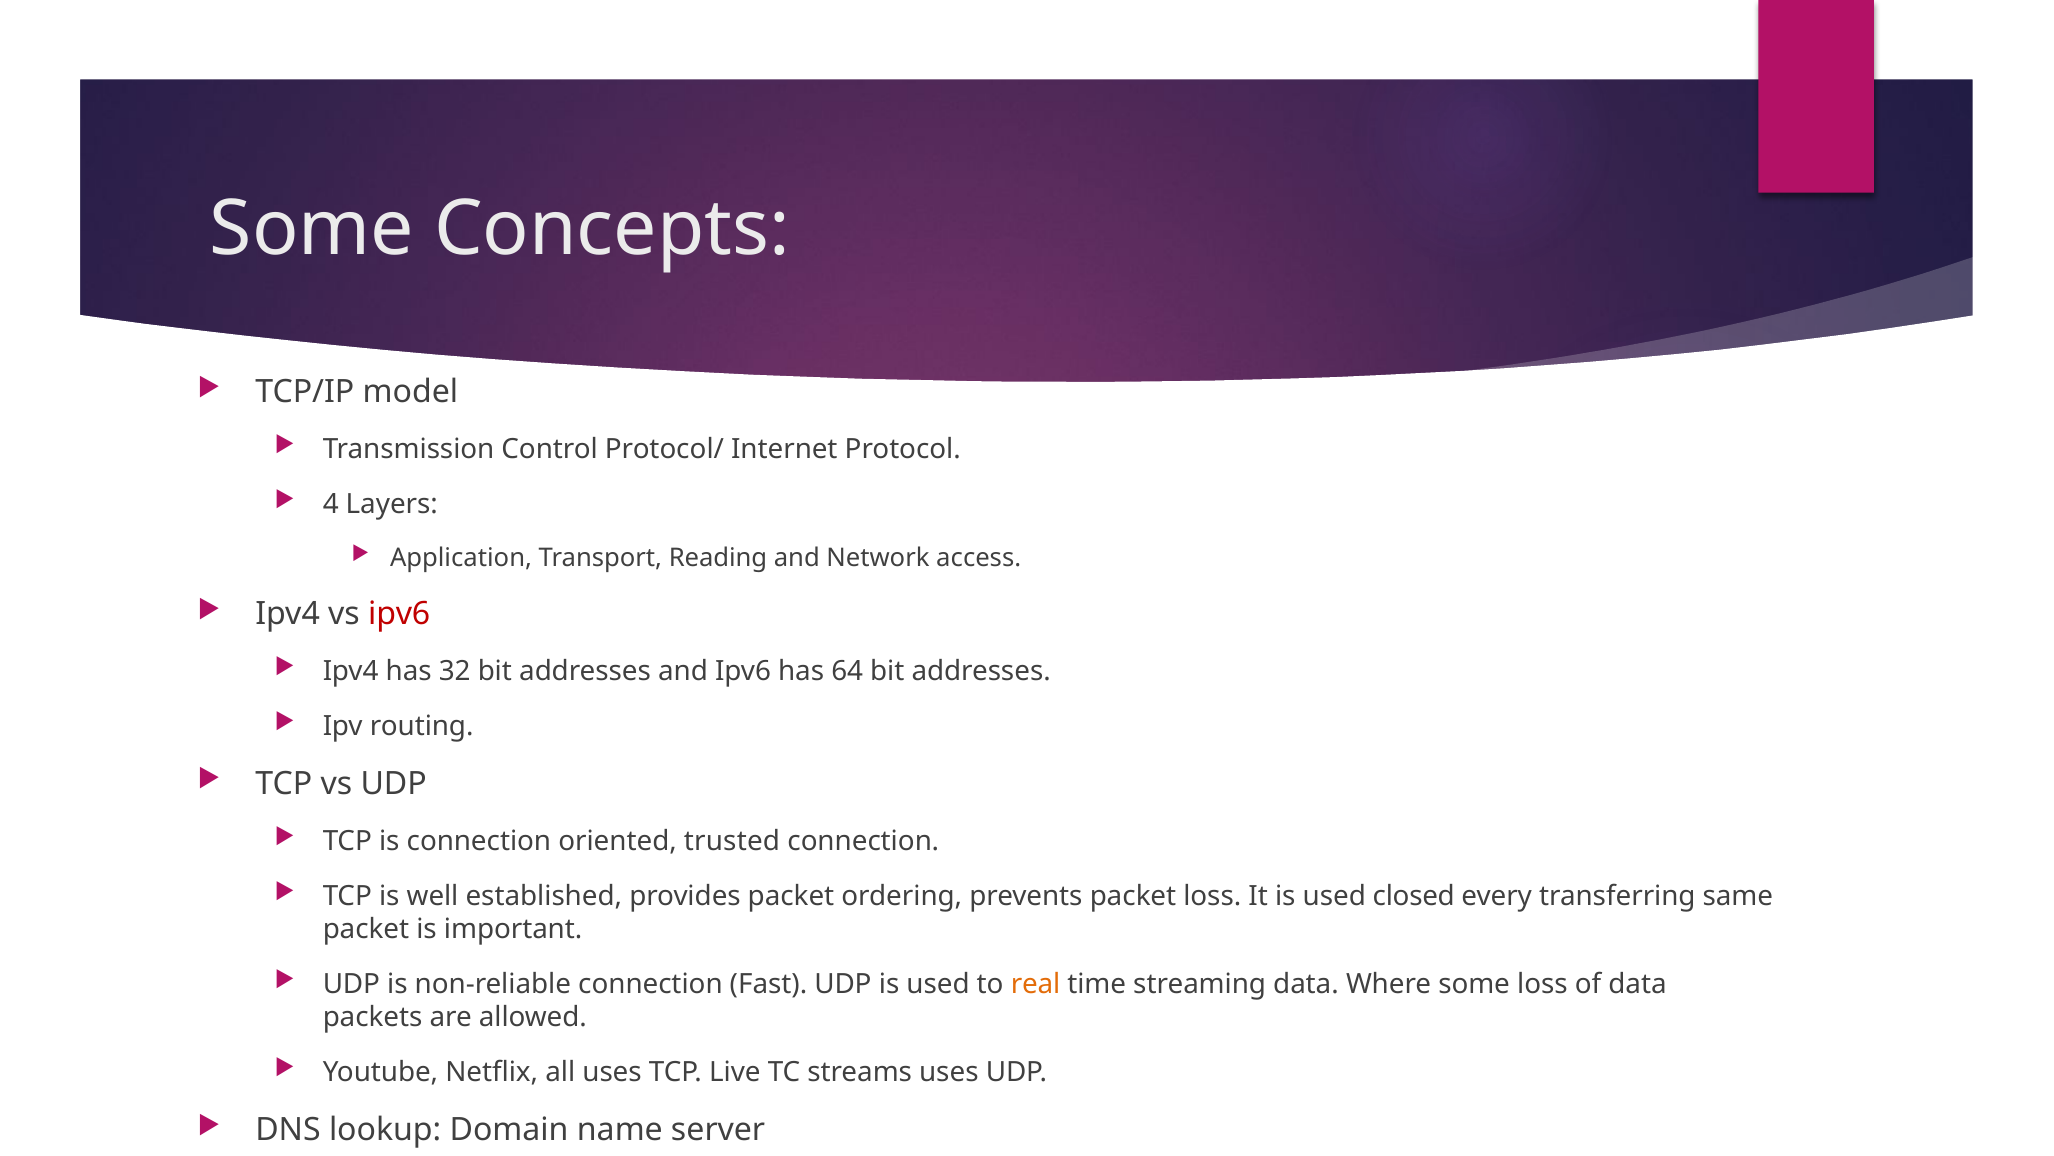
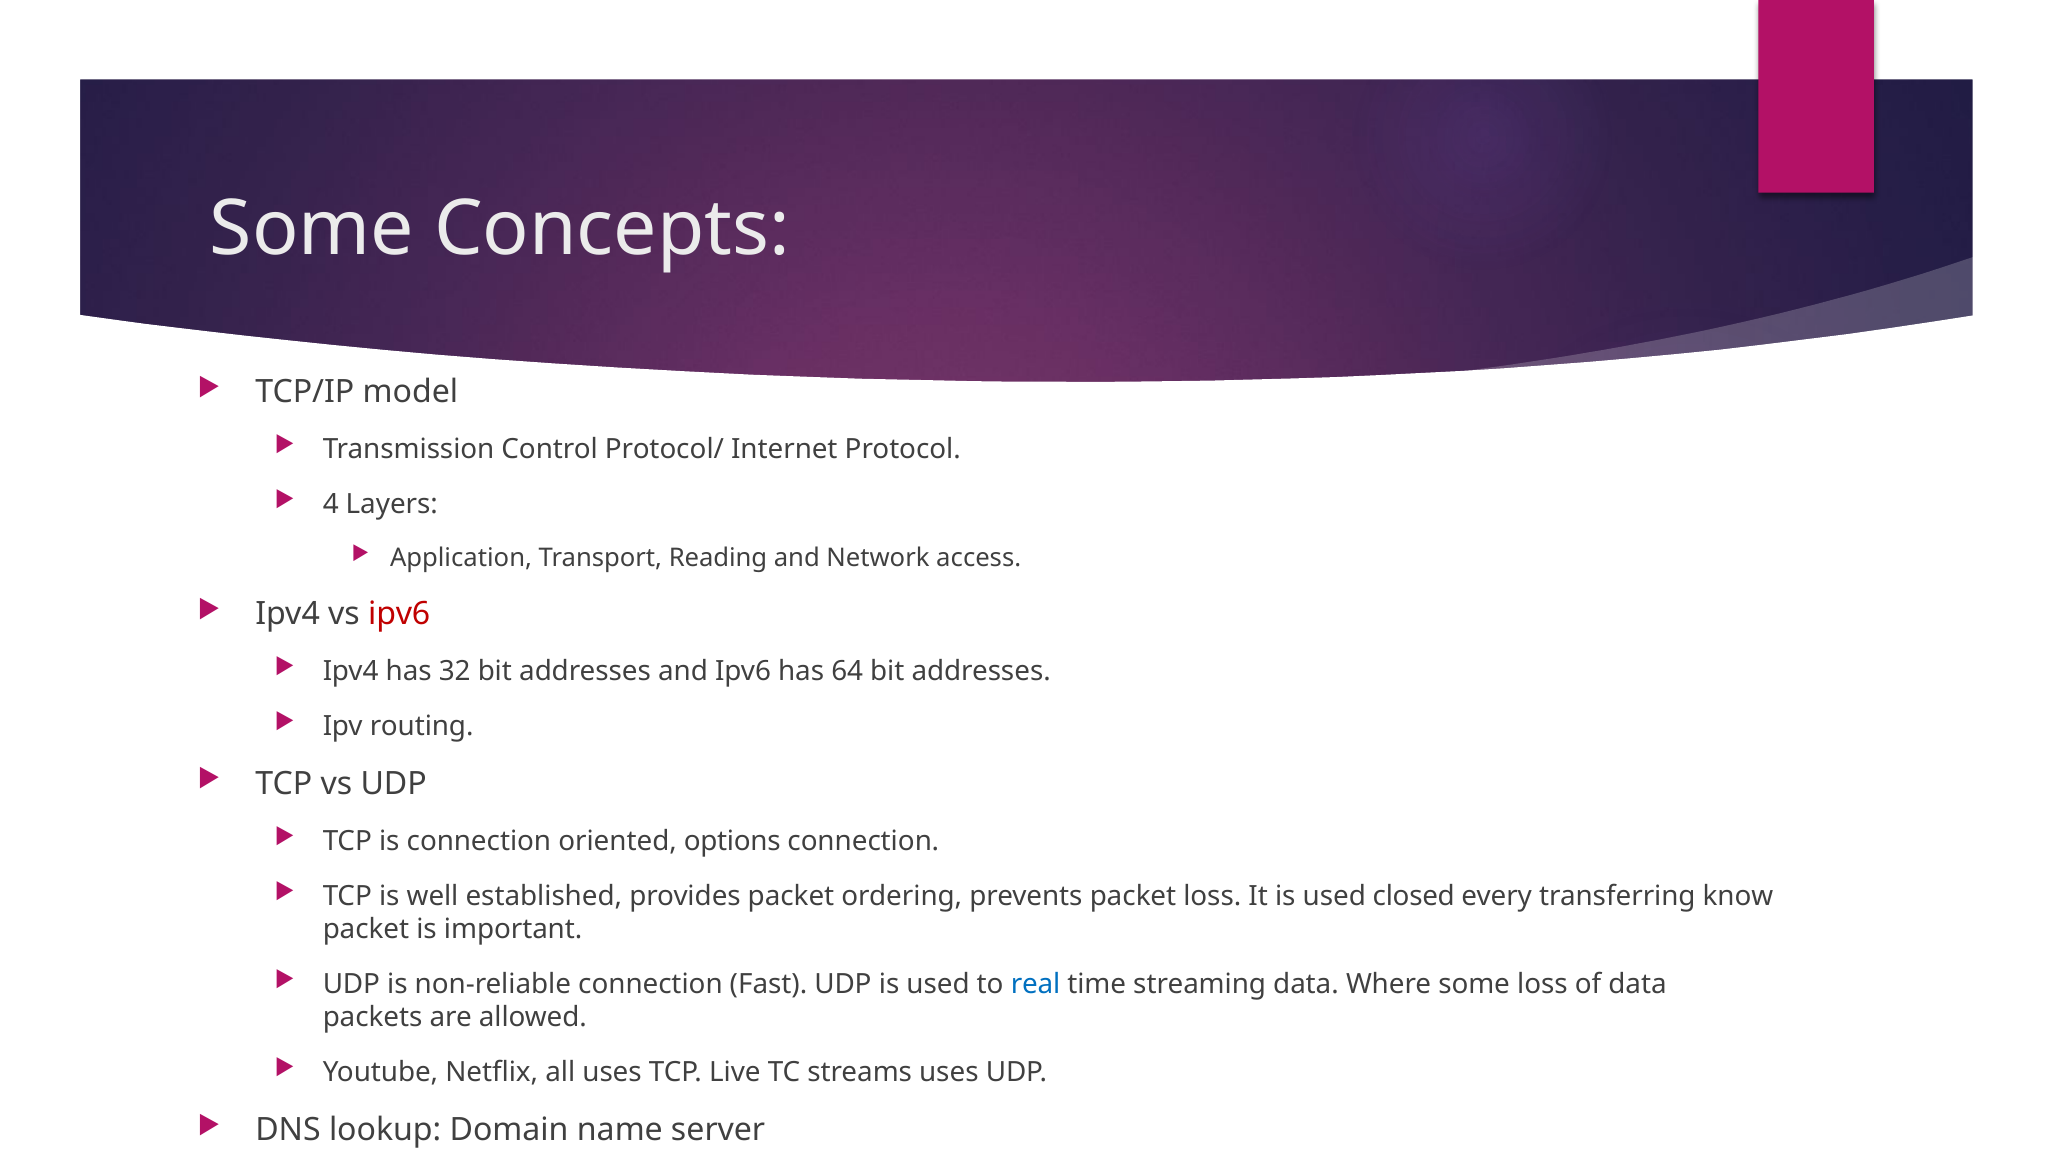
trusted: trusted -> options (732, 841)
same: same -> know (1738, 895)
real colour: orange -> blue (1036, 984)
